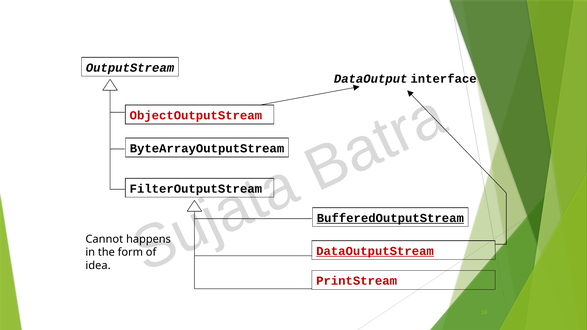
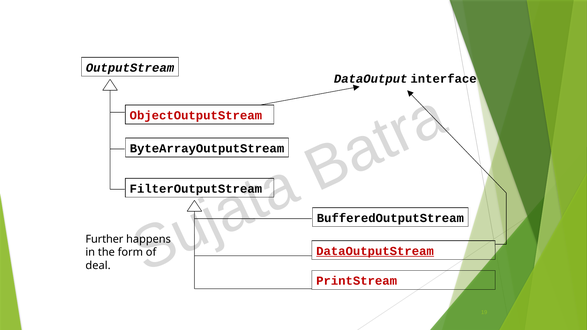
BufferedOutputStream underline: present -> none (390, 218)
Cannot: Cannot -> Further (104, 239)
idea: idea -> deal (98, 266)
